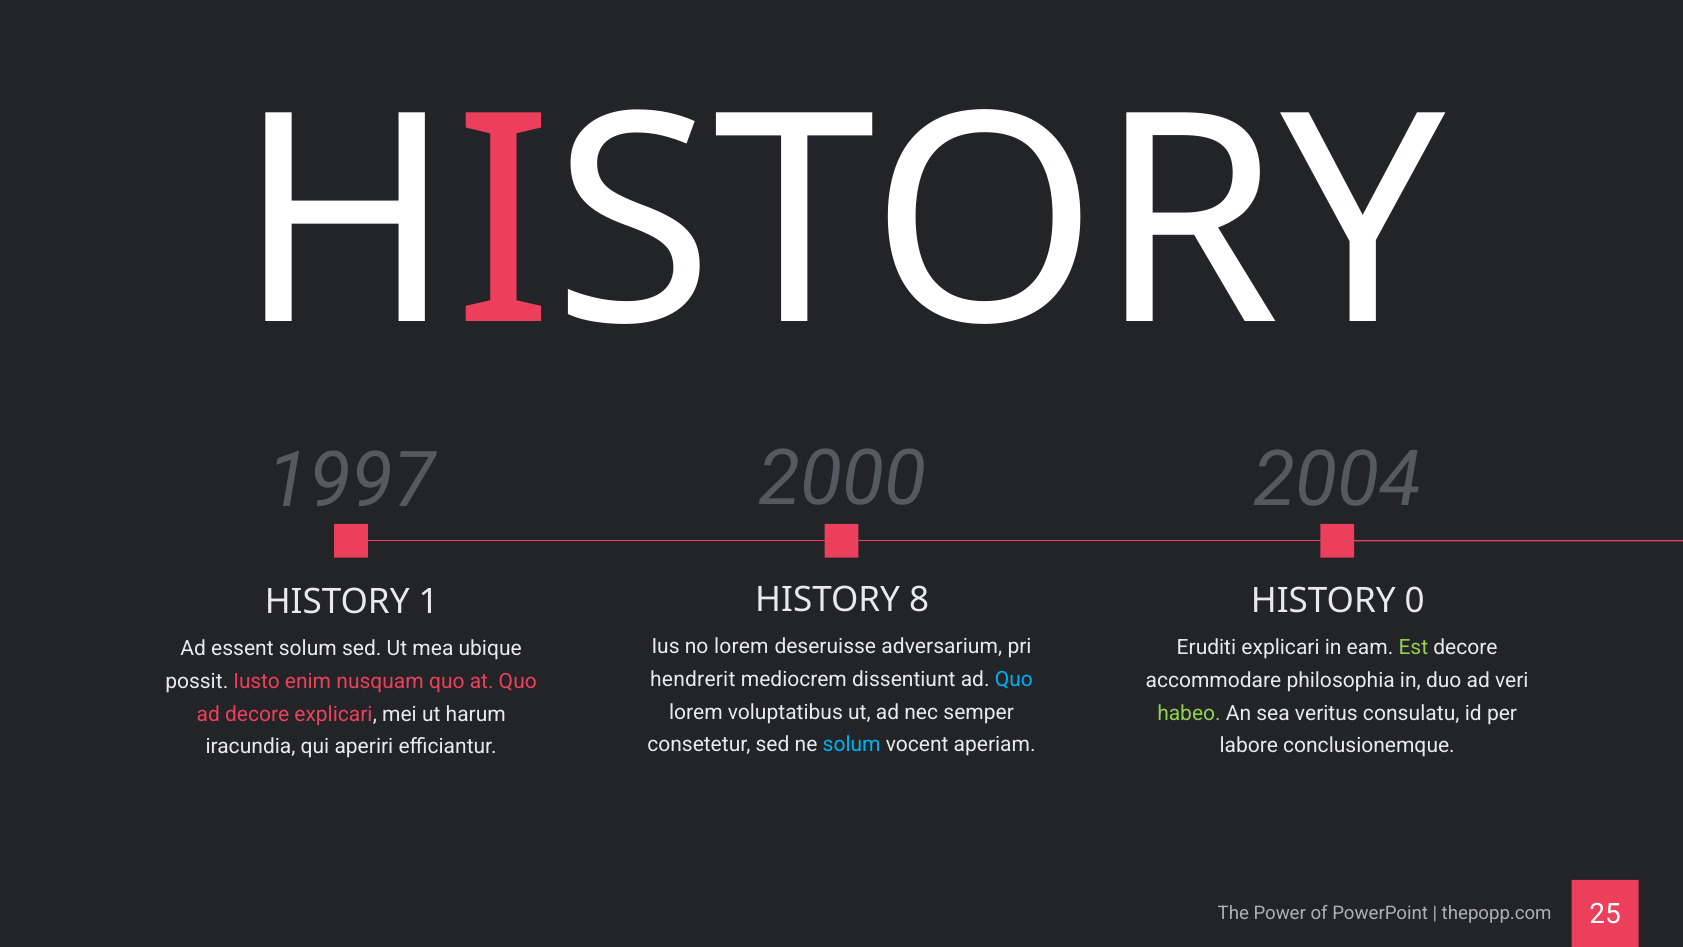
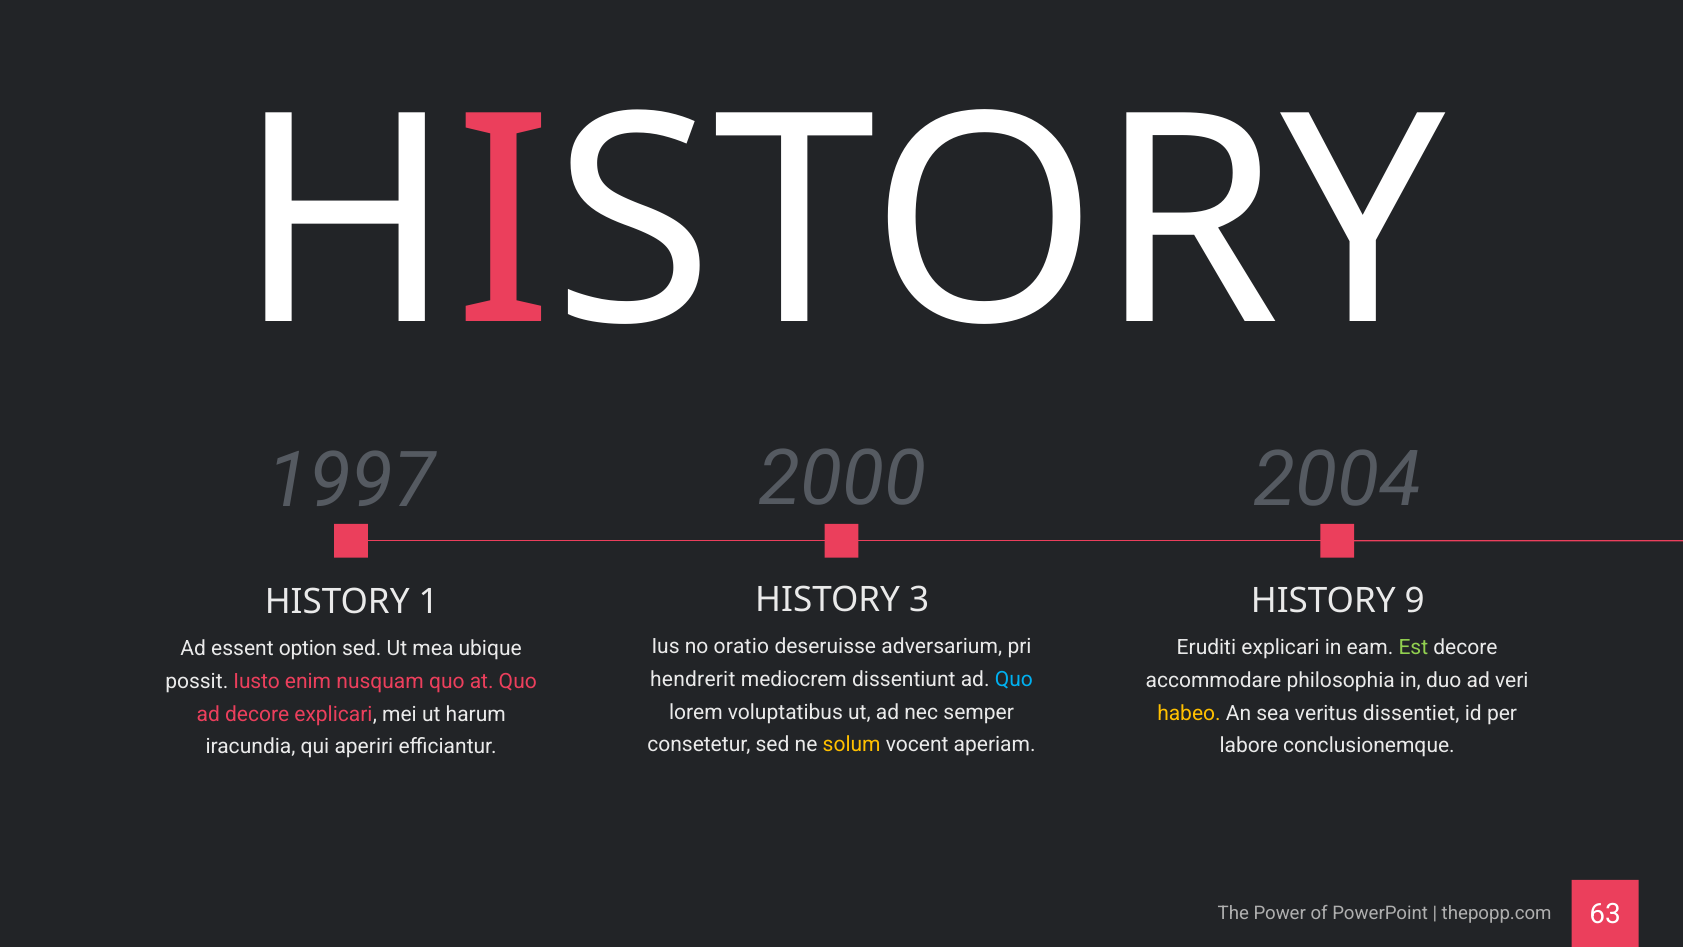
8: 8 -> 3 (919, 600)
0: 0 -> 9 (1415, 601)
no lorem: lorem -> oratio (741, 646)
essent solum: solum -> option (308, 648)
habeo colour: light green -> yellow (1189, 713)
consulatu: consulatu -> dissentiet (1411, 713)
solum colour: light blue -> yellow (852, 745)
25: 25 -> 63 (1605, 914)
